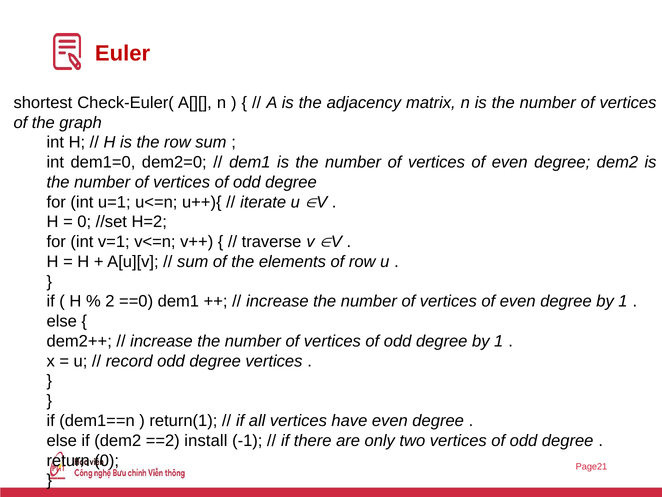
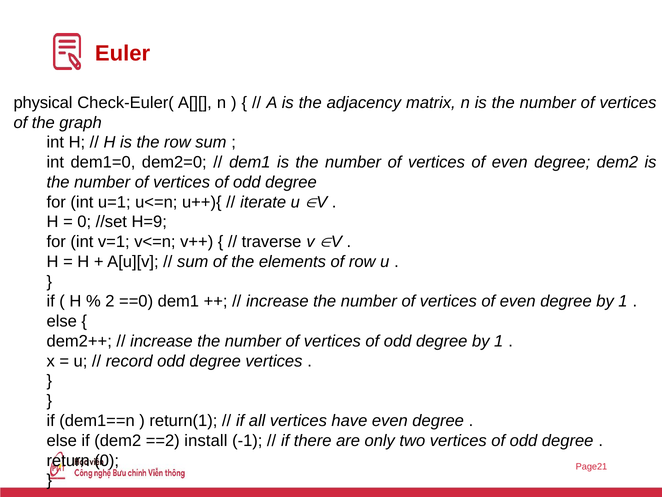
shortest: shortest -> physical (43, 103)
H=2: H=2 -> H=9 (149, 222)
